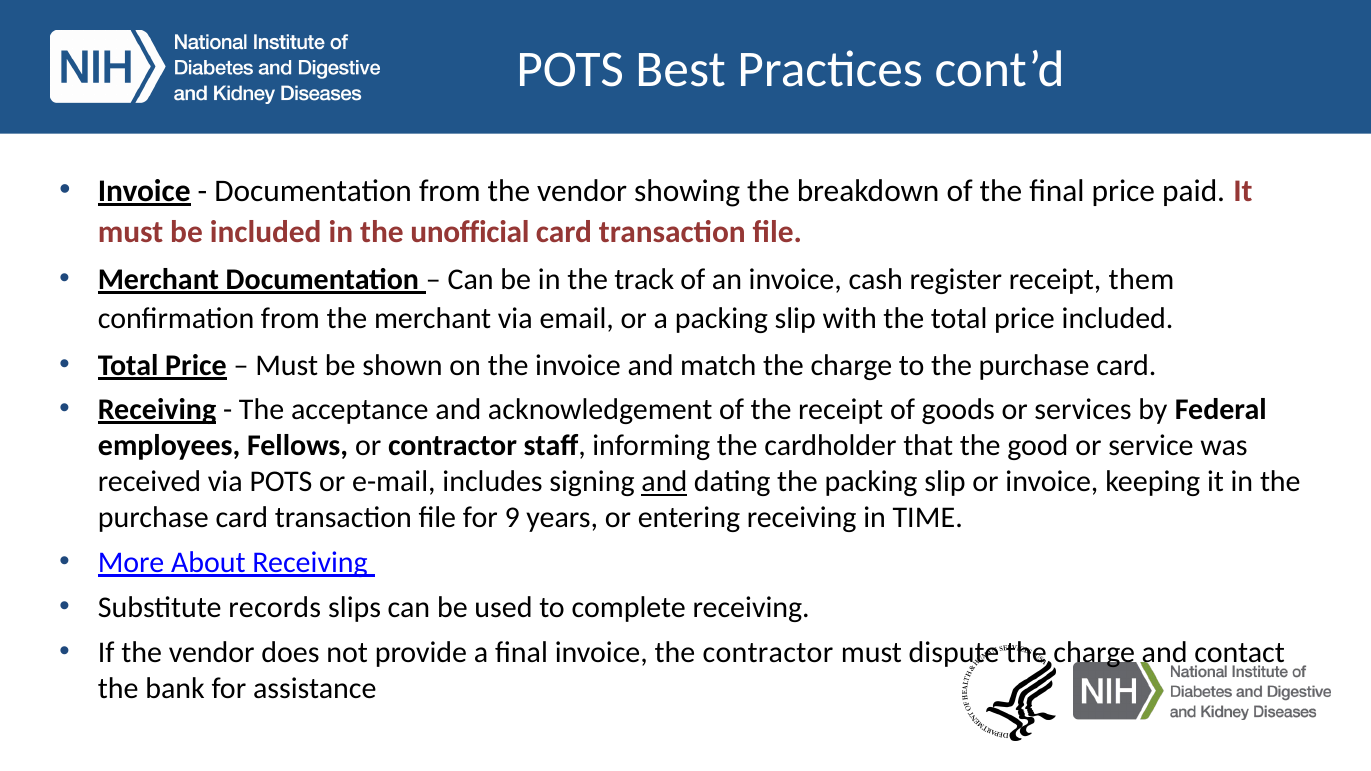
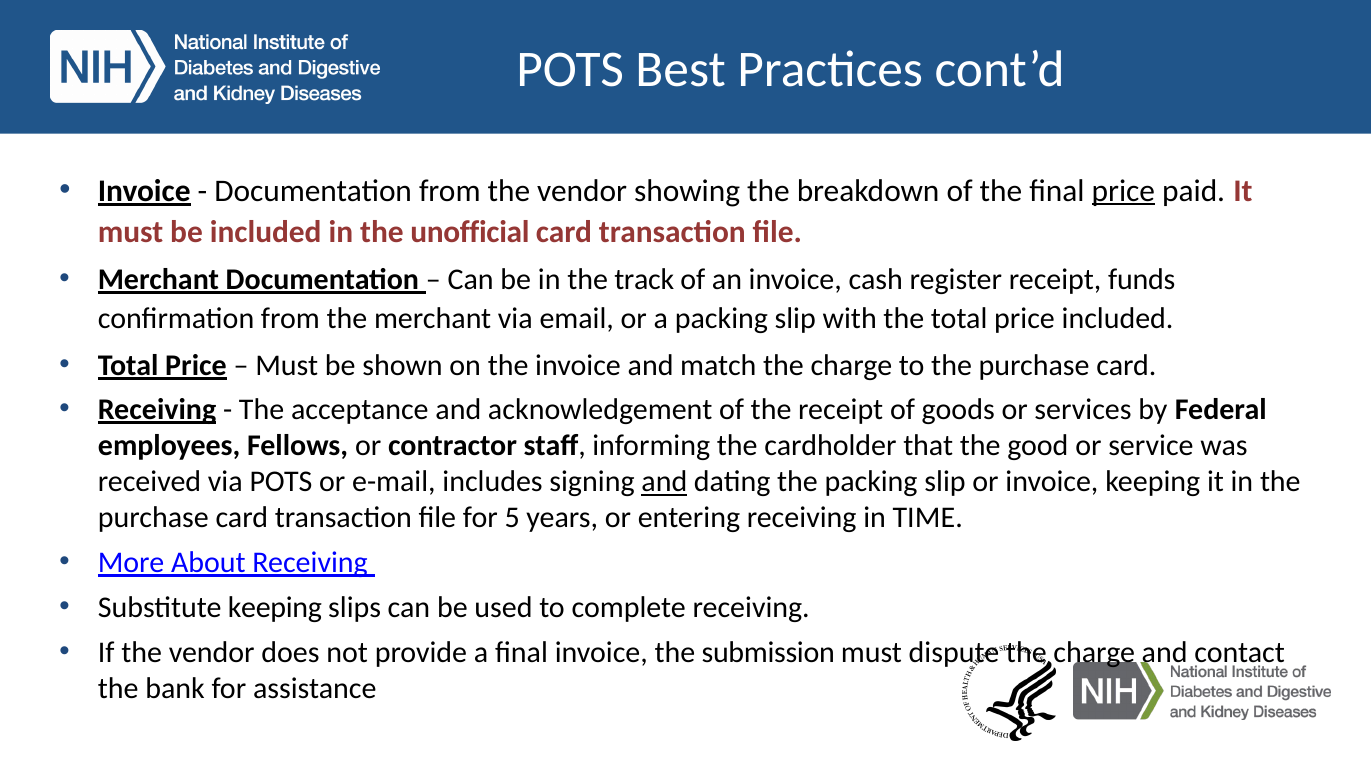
price underline: none -> present (1123, 191)
them: them -> funds (1142, 280)
9: 9 -> 5 (512, 518)
Substitute records: records -> keeping (275, 608)
the contractor: contractor -> submission (768, 652)
